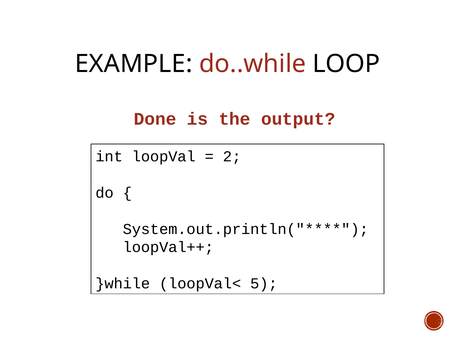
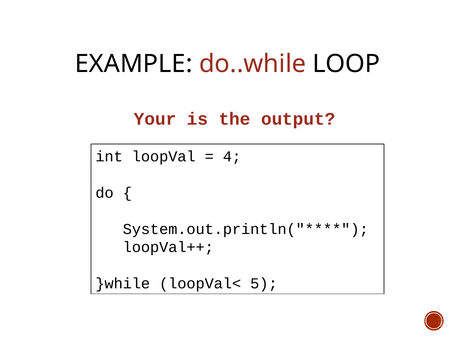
Done: Done -> Your (155, 119)
2: 2 -> 4 (232, 156)
